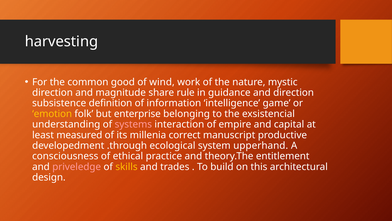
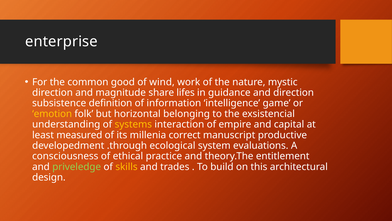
harvesting: harvesting -> enterprise (61, 41)
rule: rule -> lifes (186, 92)
enterprise: enterprise -> horizontal (137, 114)
systems colour: pink -> yellow (133, 124)
upperhand: upperhand -> evaluations (261, 145)
priveledge colour: pink -> light green (77, 166)
